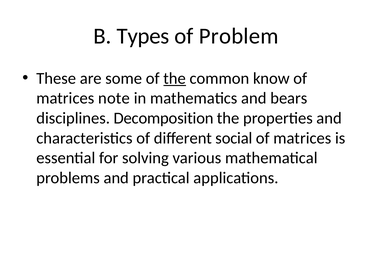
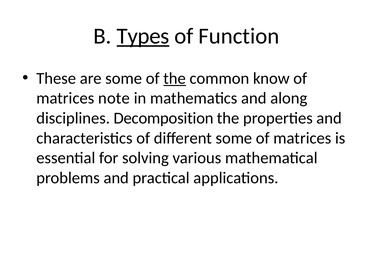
Types underline: none -> present (143, 36)
Problem: Problem -> Function (239, 36)
bears: bears -> along (289, 98)
different social: social -> some (234, 138)
